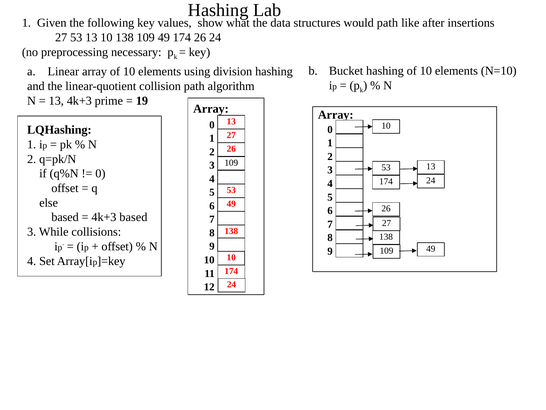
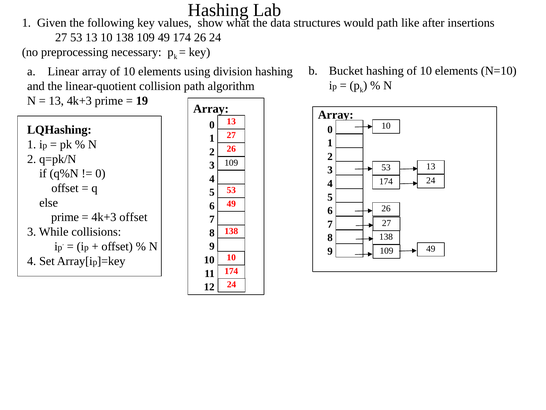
based: based -> prime (65, 217)
4k+3 based: based -> offset (133, 217)
